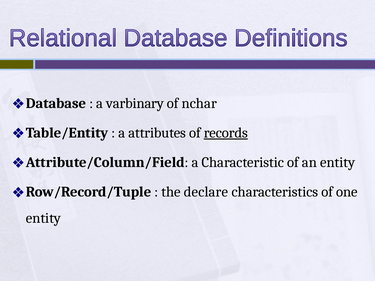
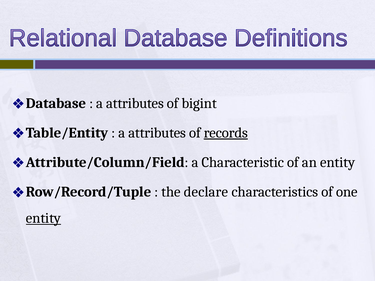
varbinary: varbinary -> attributes (135, 103)
nchar: nchar -> bigint (199, 103)
entity underline: none -> present (43, 218)
